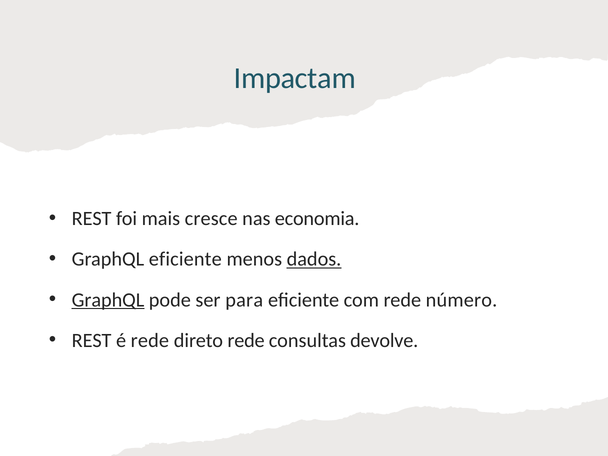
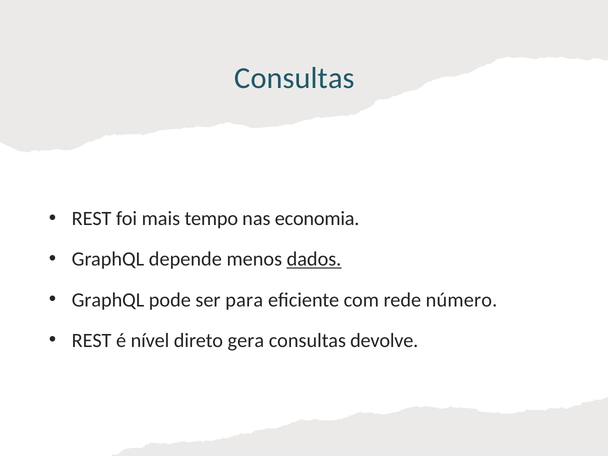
Impactam: Impactam -> Consultas (295, 78)
cresce: cresce -> tempo (211, 219)
GraphQL eficiente: eficiente -> depende (185, 259)
GraphQL underline: present -> none (108, 300)
é rede: rede -> nível (150, 340)
direto rede: rede -> gera (246, 340)
